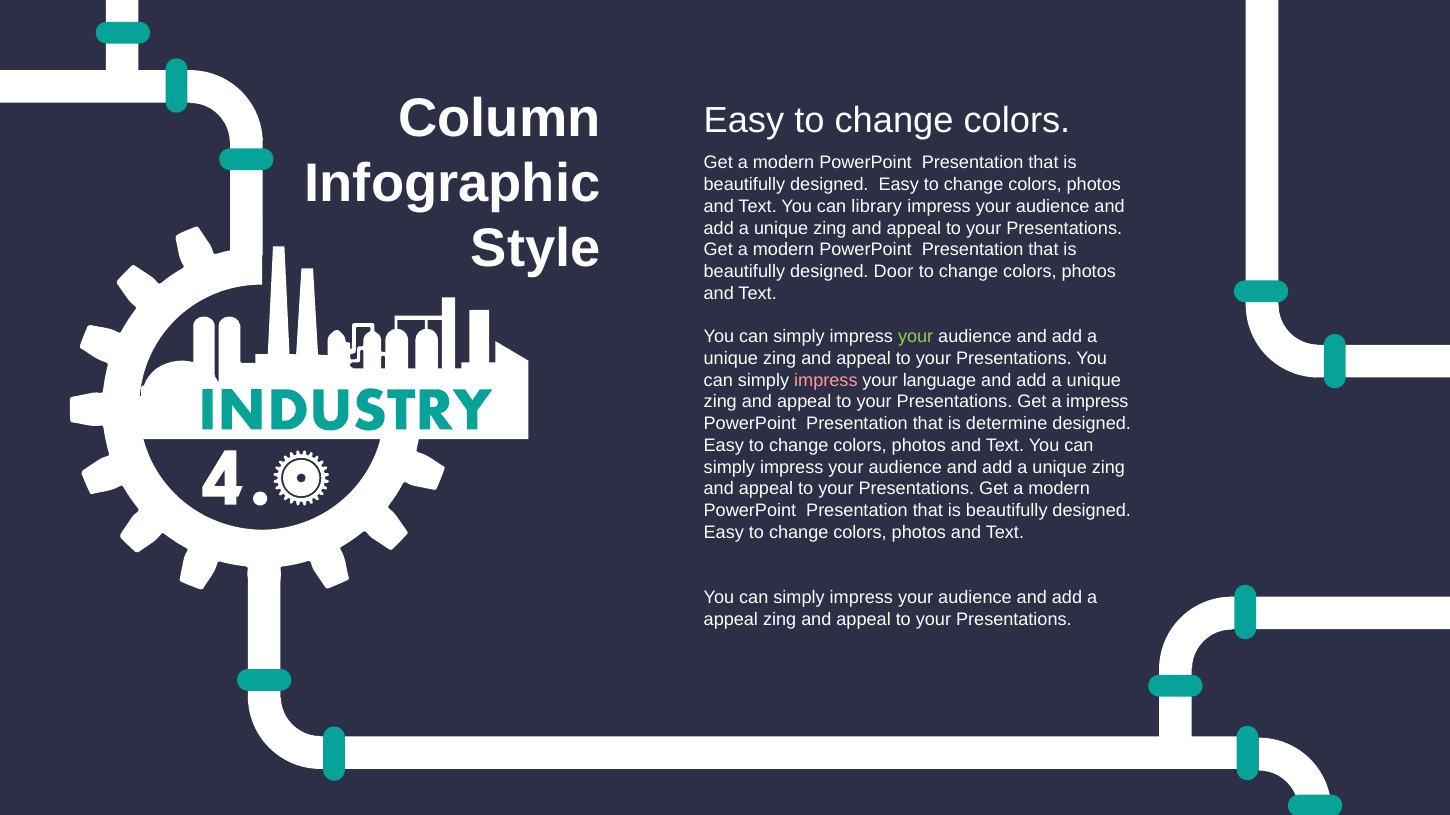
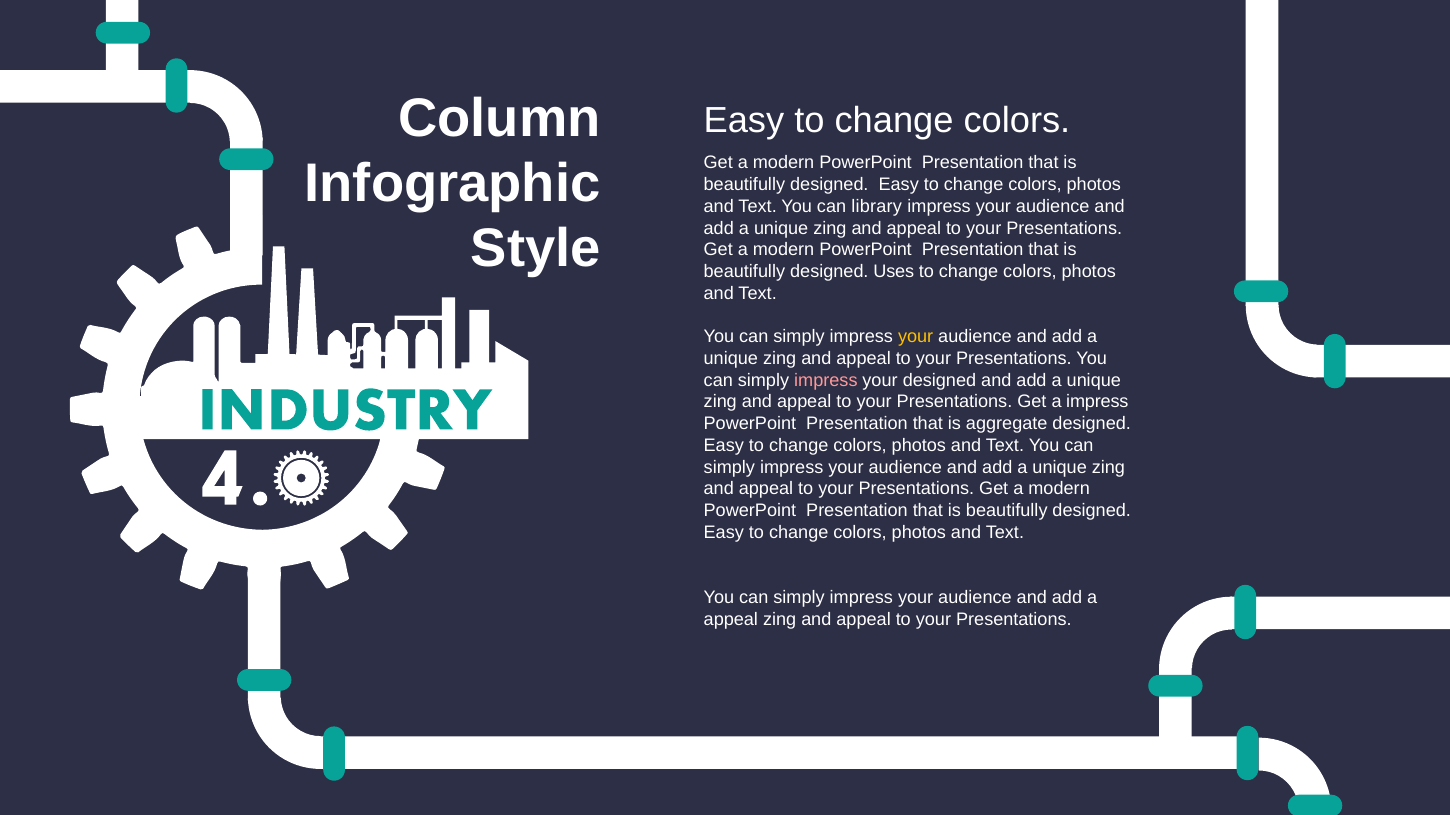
Door: Door -> Uses (894, 272)
your colour: light green -> yellow (916, 337)
your language: language -> designed (939, 381)
determine: determine -> aggregate (1007, 424)
